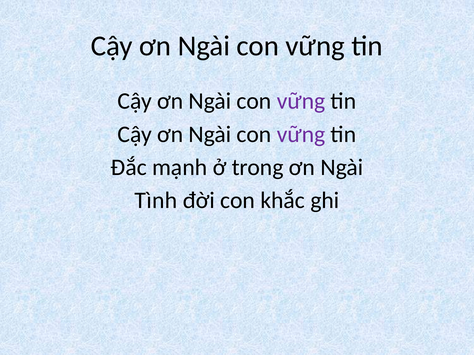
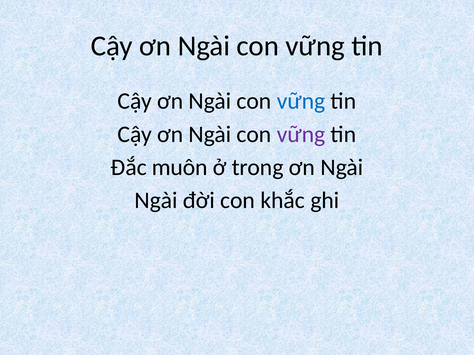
vững colour: purple -> blue (301, 101)
mạnh: mạnh -> muôn (180, 168)
Tình: Tình -> Ngài (156, 201)
